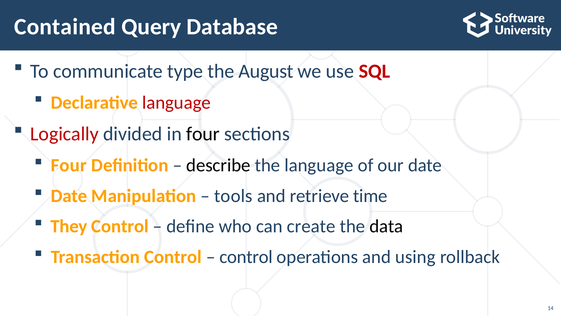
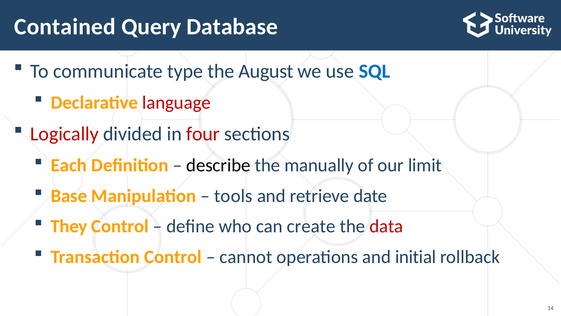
SQL colour: red -> blue (374, 71)
four colour: black -> red (203, 134)
Four: Four -> Each (69, 165)
the language: language -> manually (319, 165)
our date: date -> limit (425, 165)
Date: Date -> Base (69, 196)
time: time -> date (370, 196)
data colour: black -> red (386, 226)
control: control -> cannot (246, 257)
using: using -> initial (416, 257)
